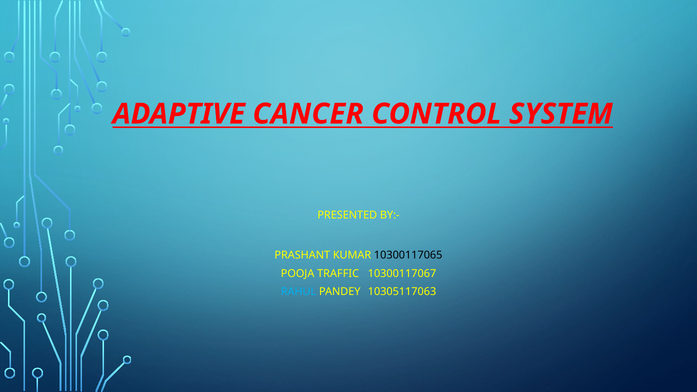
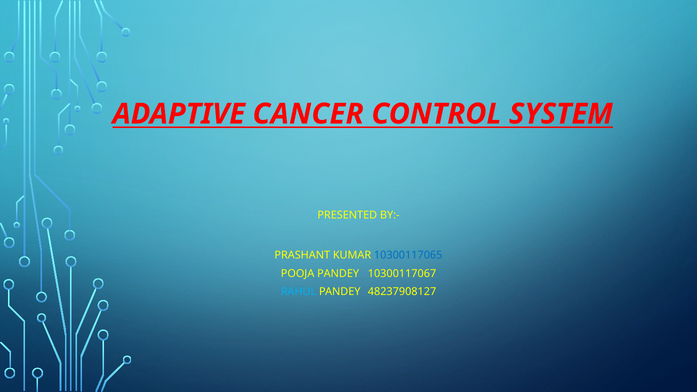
10300117065 colour: black -> blue (408, 255)
POOJA TRAFFIC: TRAFFIC -> PANDEY (338, 273)
10305117063: 10305117063 -> 48237908127 (402, 292)
